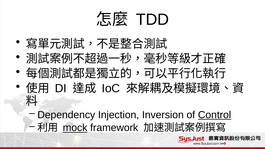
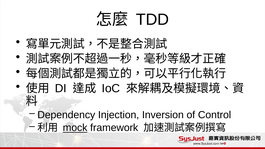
Control underline: present -> none (215, 115)
